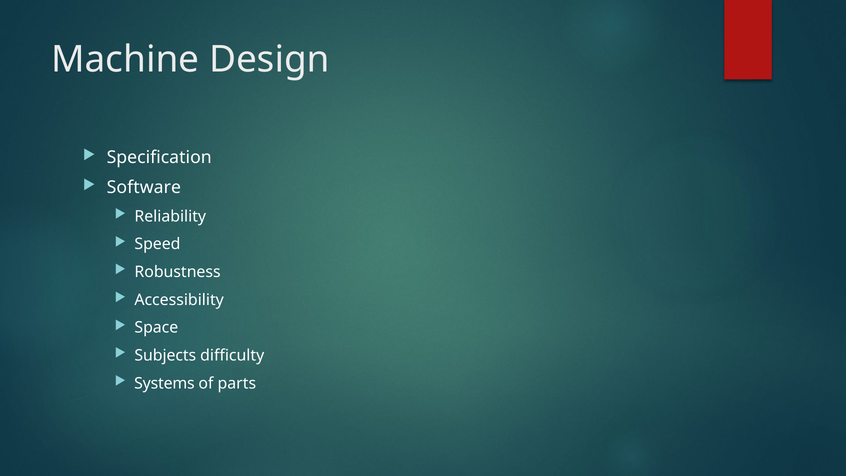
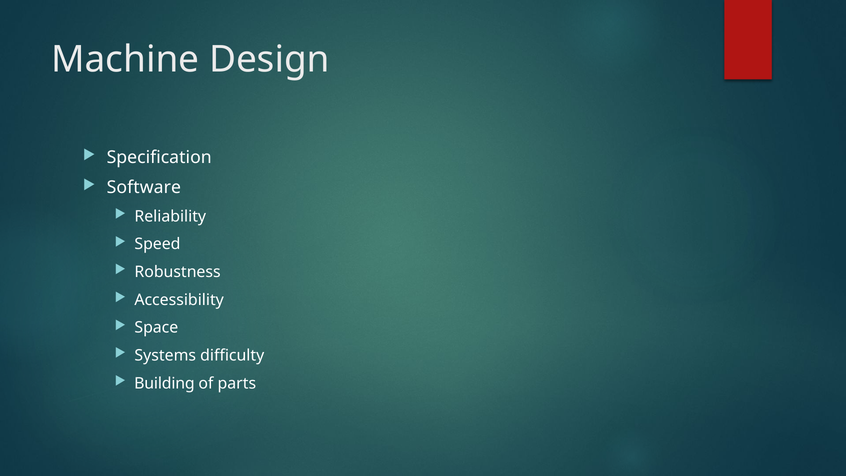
Subjects: Subjects -> Systems (165, 355)
Systems: Systems -> Building (164, 383)
